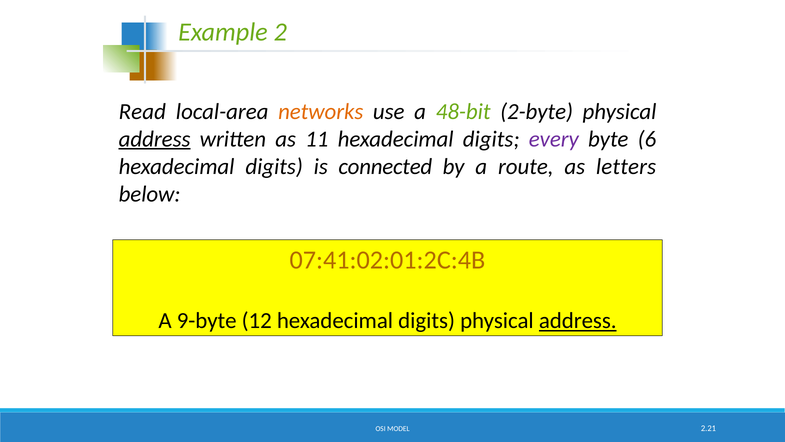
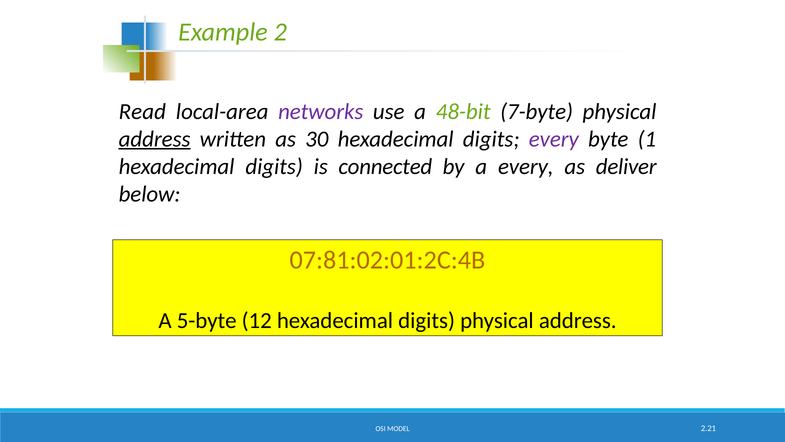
networks colour: orange -> purple (321, 111)
2-byte: 2-byte -> 7-byte (537, 111)
11: 11 -> 30 (317, 139)
6: 6 -> 1 (647, 139)
a route: route -> every (526, 166)
letters: letters -> deliver (626, 166)
07:41:02:01:2C:4B: 07:41:02:01:2C:4B -> 07:81:02:01:2C:4B (387, 260)
9-byte: 9-byte -> 5-byte (207, 320)
address underline: present -> none (578, 320)
